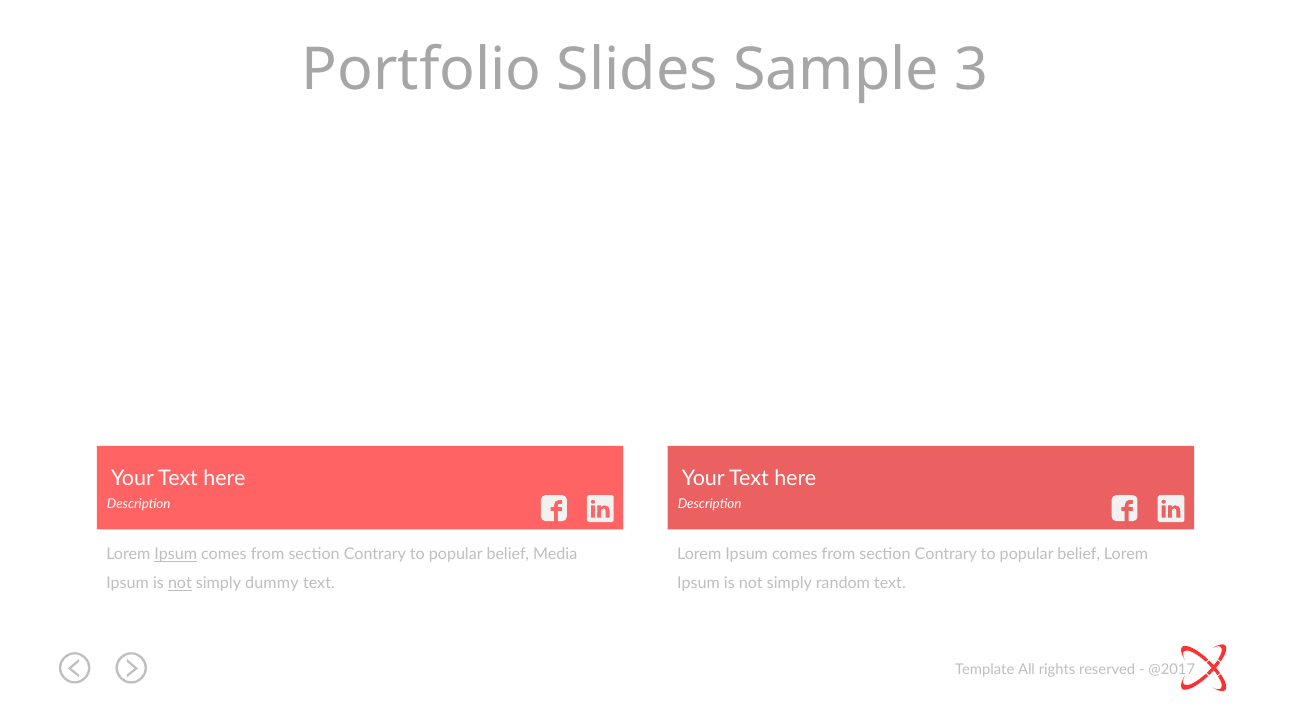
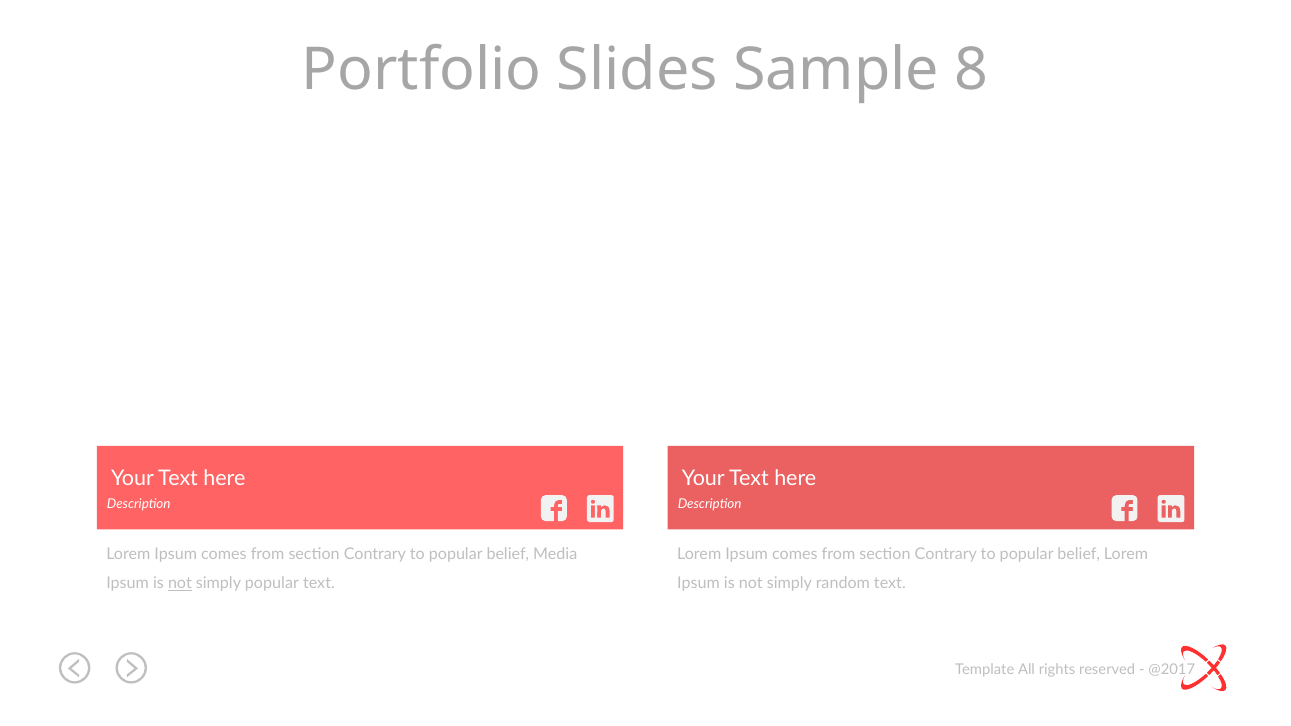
3: 3 -> 8 (971, 70)
Ipsum underline: present -> none (176, 555)
simply dummy: dummy -> popular (272, 584)
